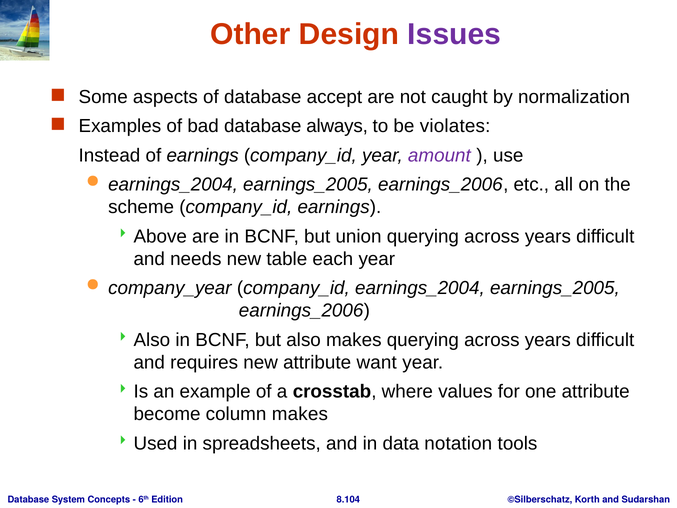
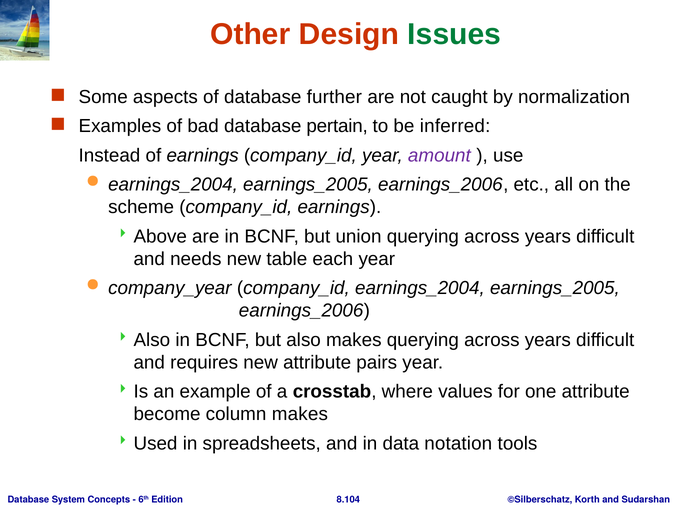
Issues colour: purple -> green (454, 34)
accept: accept -> further (334, 97)
always: always -> pertain (337, 126)
violates: violates -> inferred (455, 126)
want: want -> pairs (377, 362)
